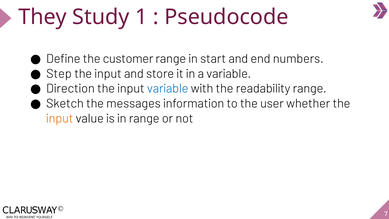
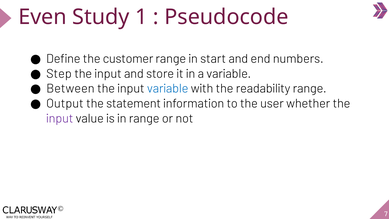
They: They -> Even (43, 17)
Direction: Direction -> Between (70, 89)
Sketch: Sketch -> Output (65, 103)
messages: messages -> statement (134, 103)
input colour: orange -> purple (60, 118)
